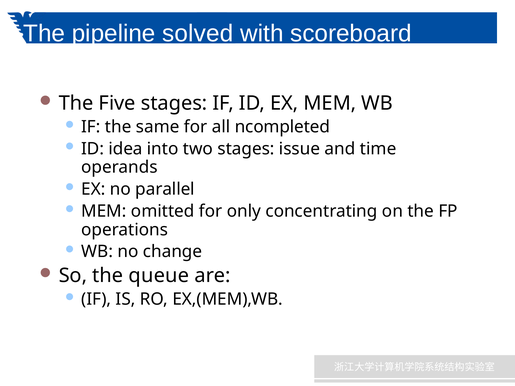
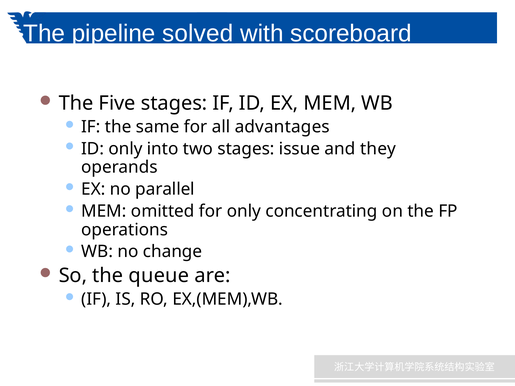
ncompleted: ncompleted -> advantages (282, 127)
ID idea: idea -> only (126, 149)
time: time -> they (378, 149)
